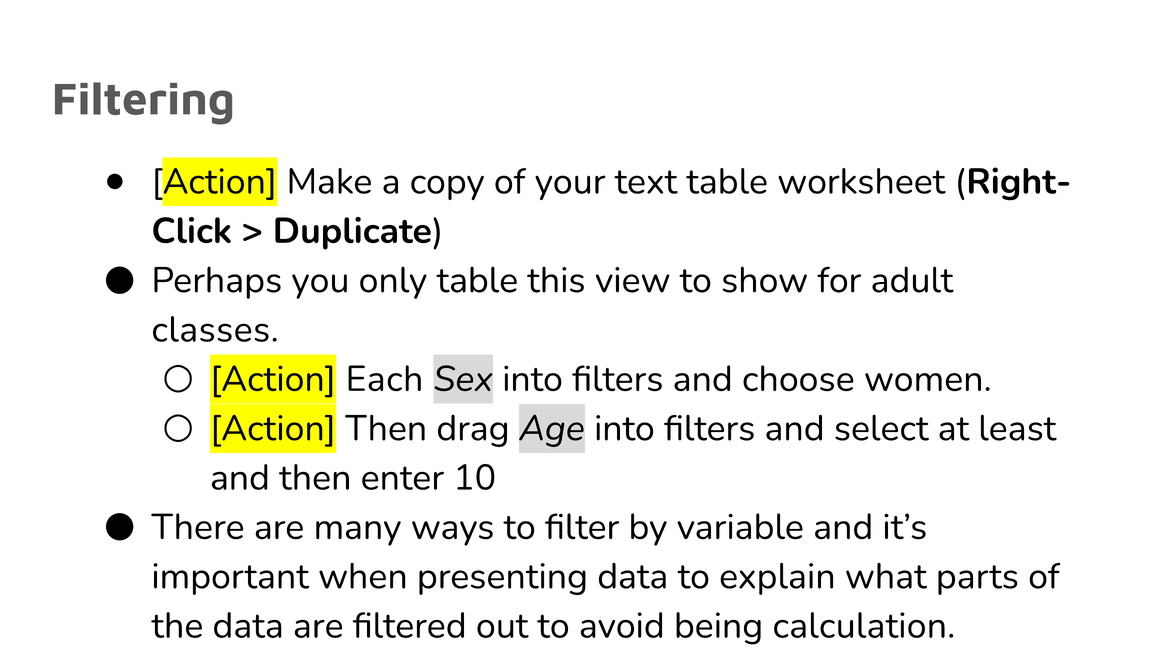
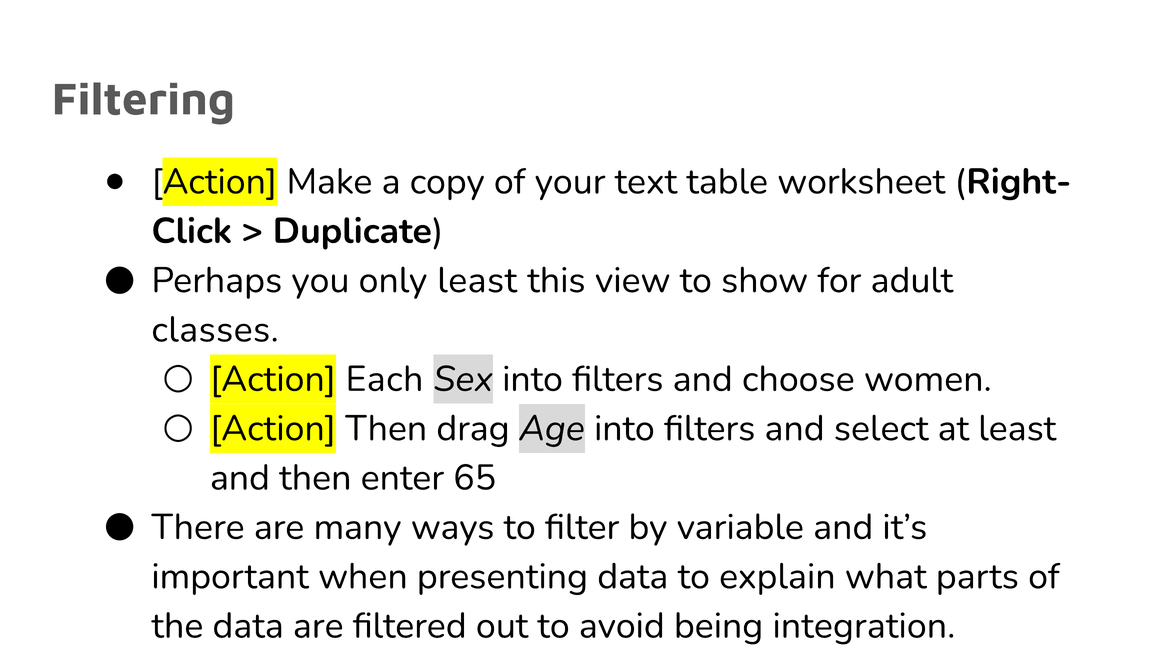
only table: table -> least (477, 280)
10: 10 -> 65 (475, 478)
calculation: calculation -> integration (864, 626)
